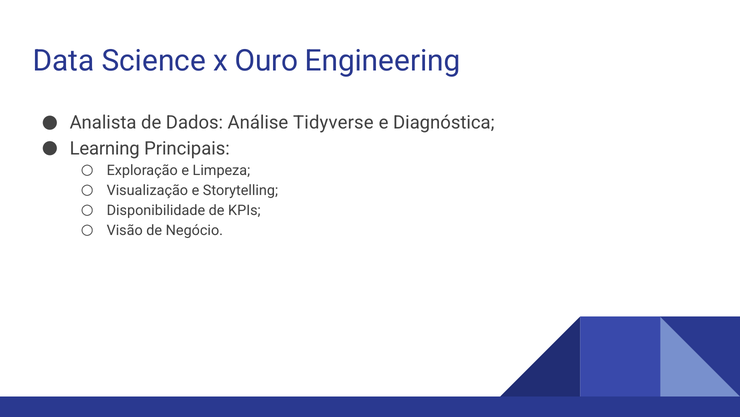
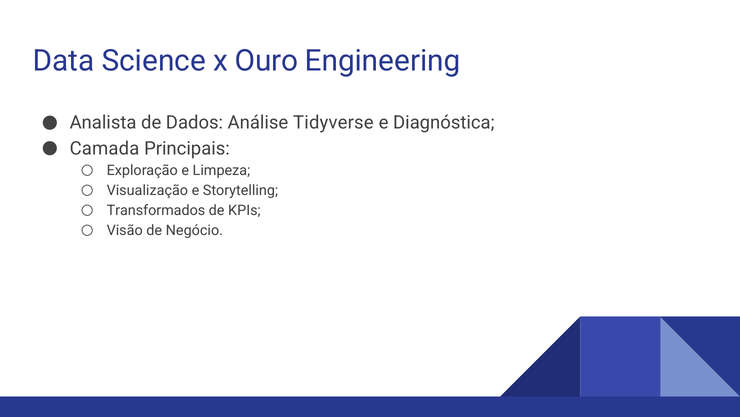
Learning: Learning -> Camada (104, 148)
Disponibilidade: Disponibilidade -> Transformados (156, 210)
